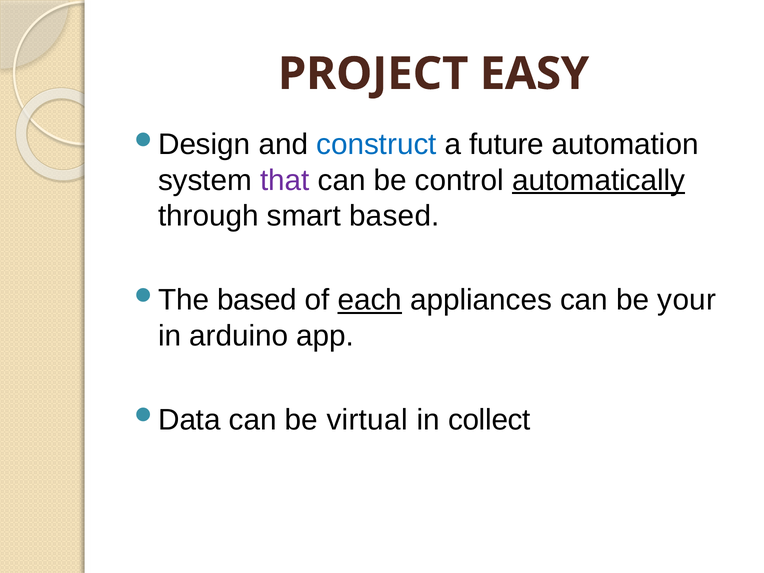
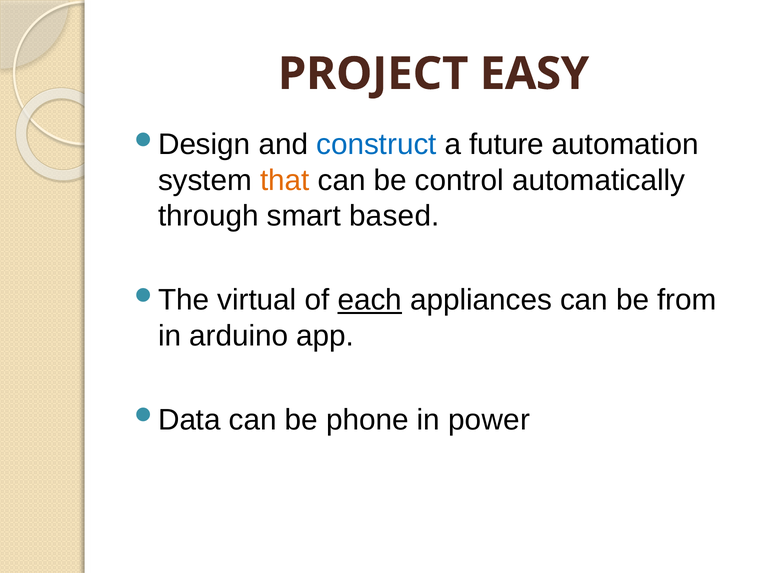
that colour: purple -> orange (285, 180)
automatically underline: present -> none (599, 180)
based: based -> virtual (257, 300)
your: your -> from (687, 300)
virtual: virtual -> phone (367, 420)
collect: collect -> power (489, 420)
